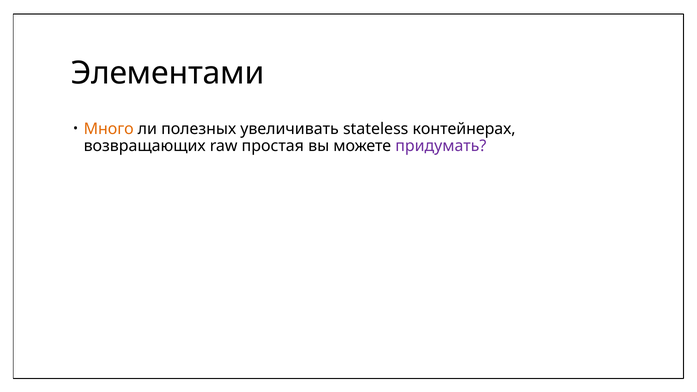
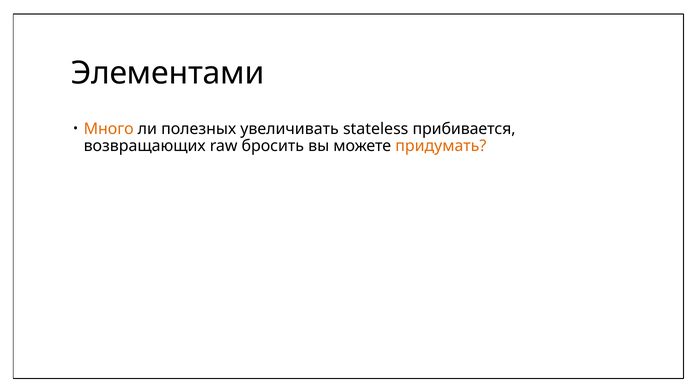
контейнерах: контейнерах -> прибивается (464, 129)
простая: простая -> бросить (273, 146)
придумать colour: purple -> orange (441, 146)
